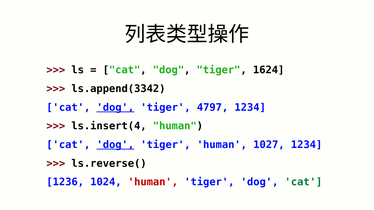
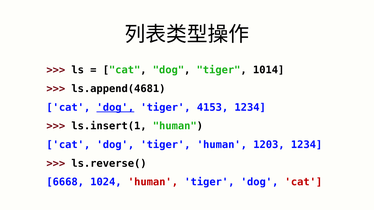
1624: 1624 -> 1014 (269, 70)
ls.append(3342: ls.append(3342 -> ls.append(4681 (118, 89)
4797: 4797 -> 4153 (213, 108)
ls.insert(4: ls.insert(4 -> ls.insert(1 (109, 126)
dog underline: present -> none (115, 145)
1027: 1027 -> 1203 (269, 145)
1236: 1236 -> 6668 (65, 182)
cat colour: green -> red (303, 182)
